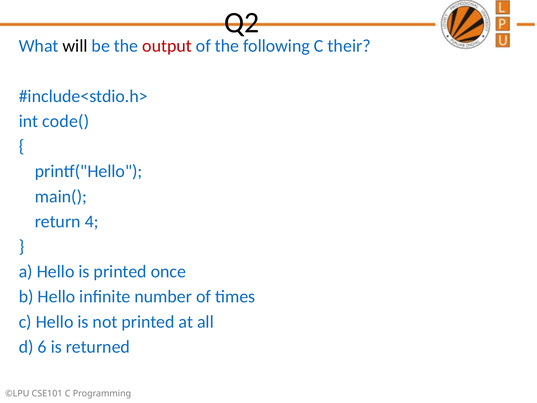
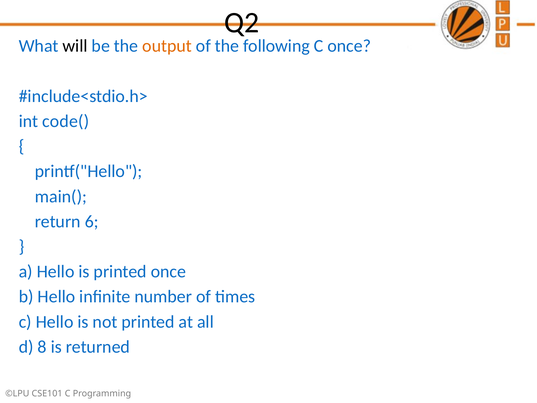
output colour: red -> orange (167, 46)
C their: their -> once (349, 46)
4: 4 -> 6 (92, 221)
6: 6 -> 8 (42, 347)
